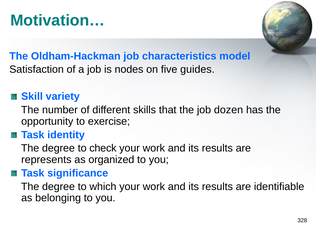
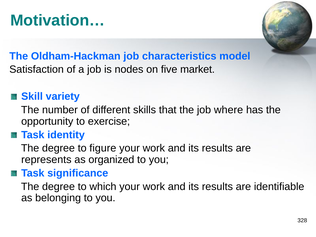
guides: guides -> market (198, 70)
dozen: dozen -> where (229, 110)
check: check -> figure (103, 148)
